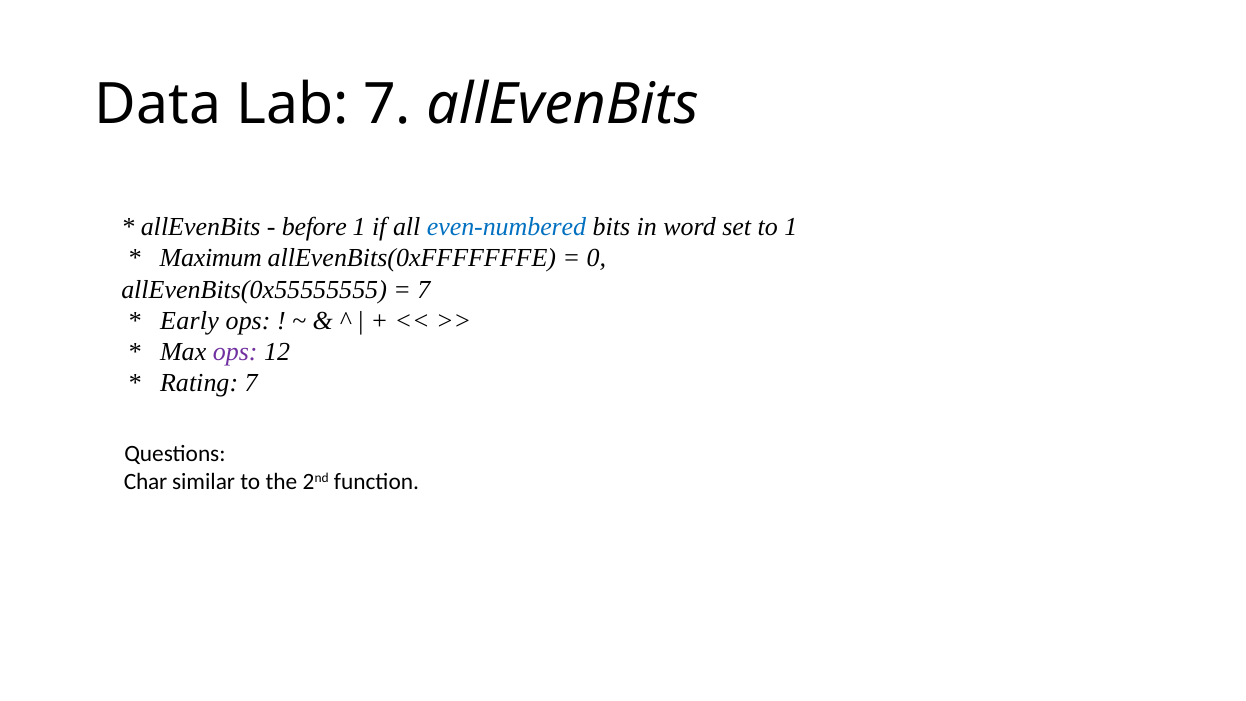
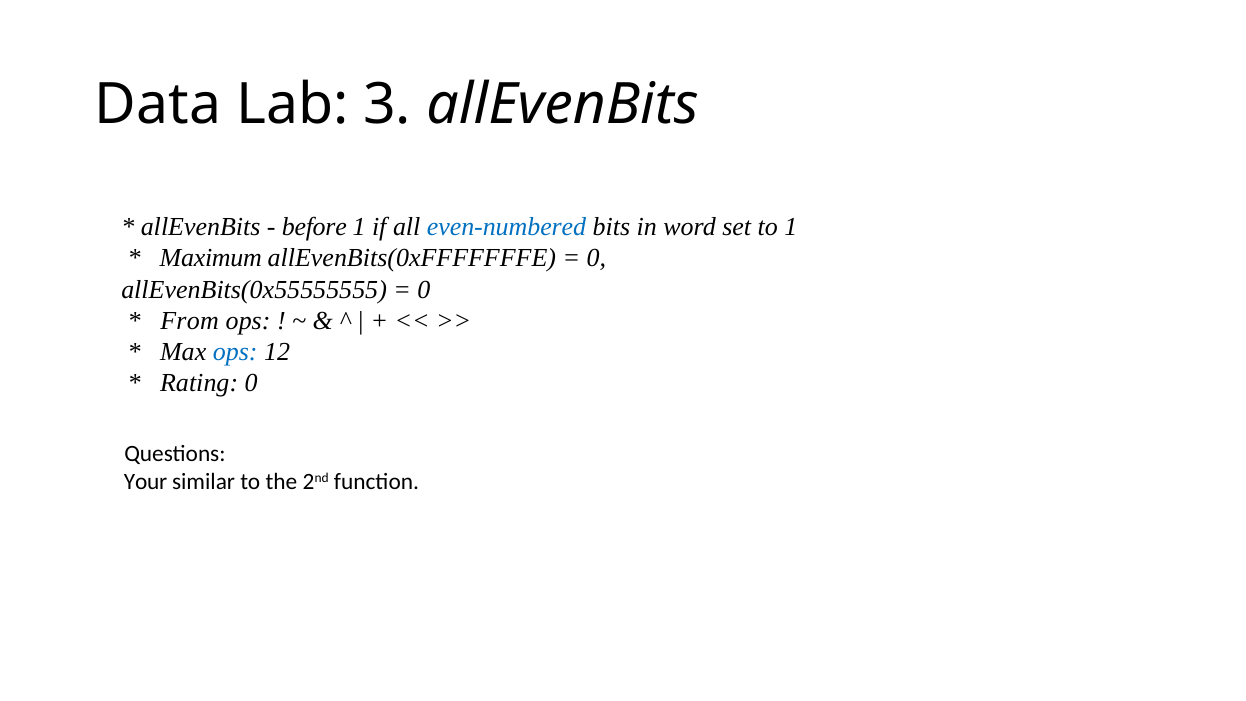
Lab 7: 7 -> 3 (387, 105)
7: 7 -> 0 (424, 289)
Early: Early -> From (190, 321)
ops colour: purple -> blue (235, 352)
Rating 7: 7 -> 0 (251, 383)
Char: Char -> Your (146, 481)
